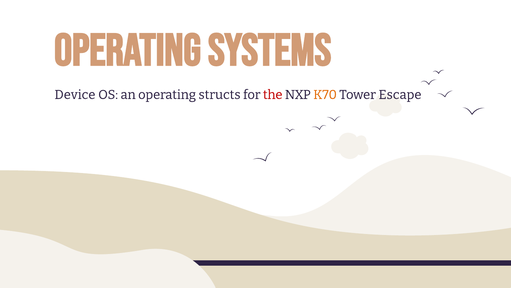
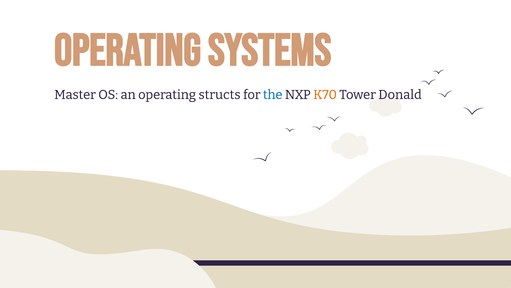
Device: Device -> Master (75, 95)
the colour: red -> blue (273, 95)
Escape: Escape -> Donald (400, 95)
